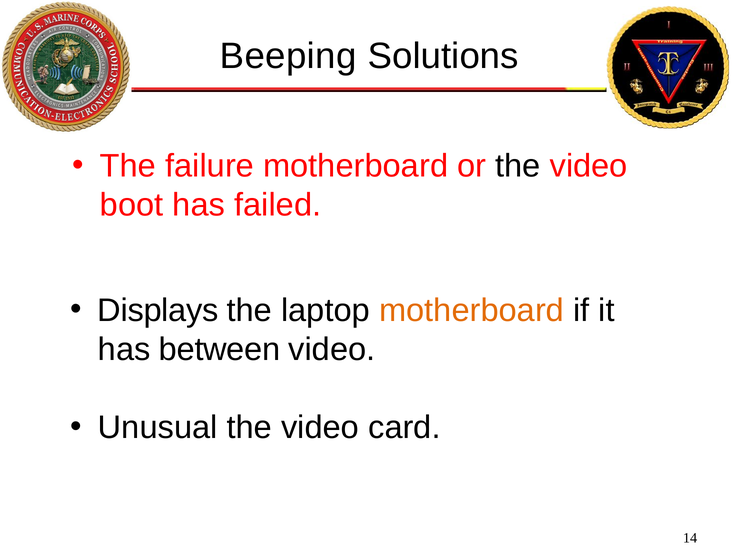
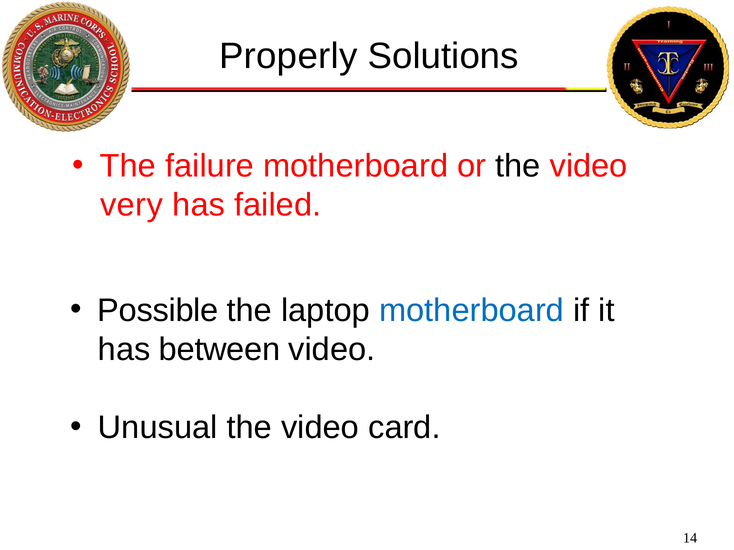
Beeping: Beeping -> Properly (288, 56)
boot: boot -> very (132, 205)
Displays: Displays -> Possible (158, 311)
motherboard colour: orange -> blue (472, 311)
